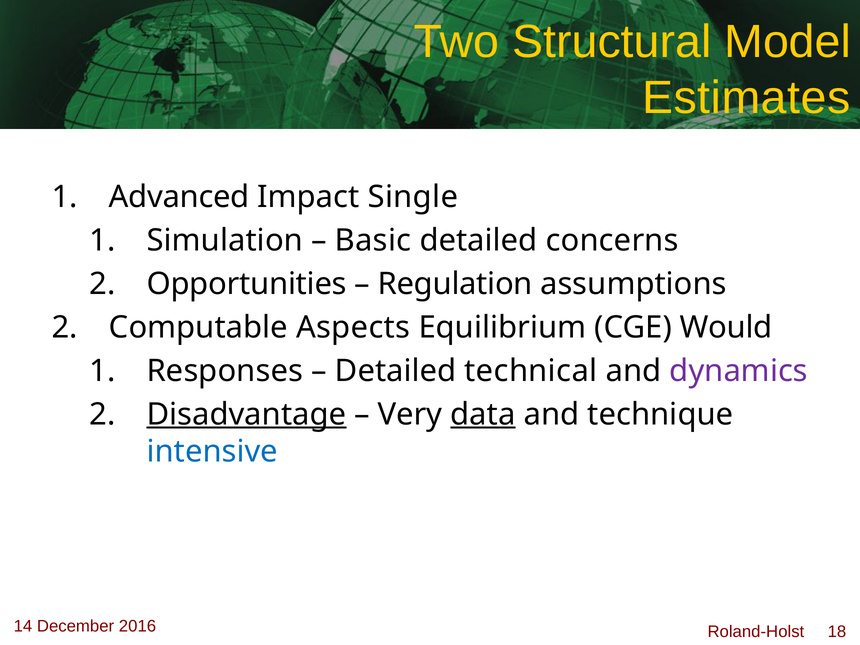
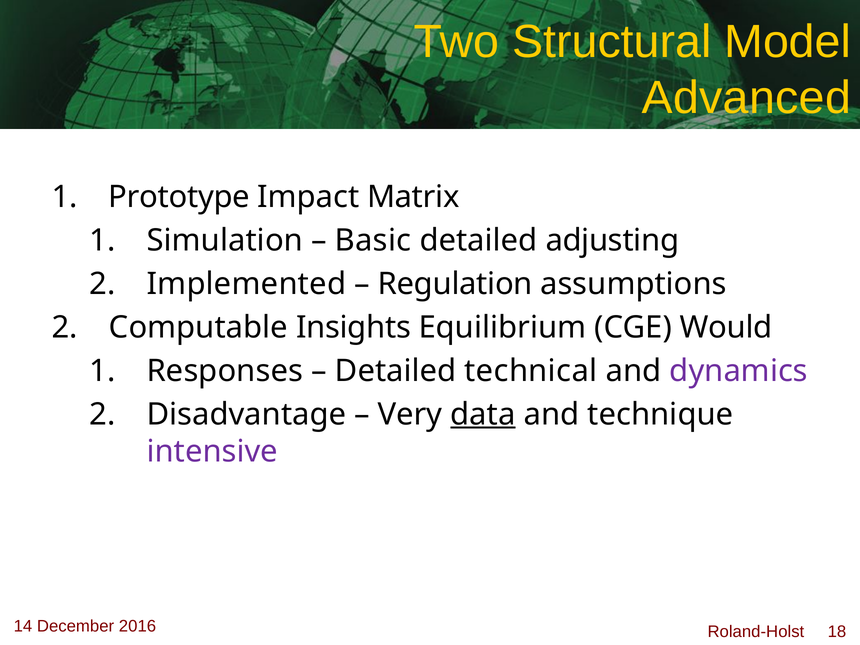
Estimates: Estimates -> Advanced (746, 98)
Advanced: Advanced -> Prototype (179, 197)
Single: Single -> Matrix (413, 197)
concerns: concerns -> adjusting (612, 241)
Opportunities: Opportunities -> Implemented (246, 284)
Aspects: Aspects -> Insights (353, 327)
Disadvantage underline: present -> none (246, 414)
intensive colour: blue -> purple (212, 452)
